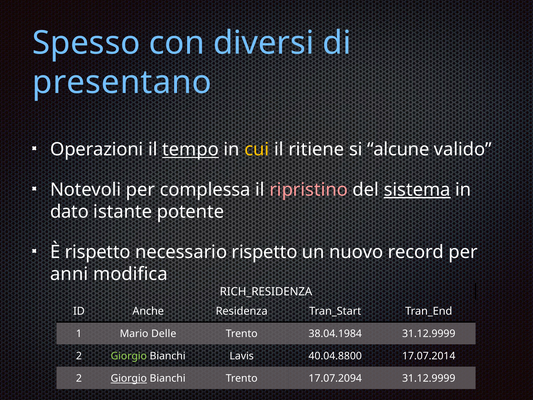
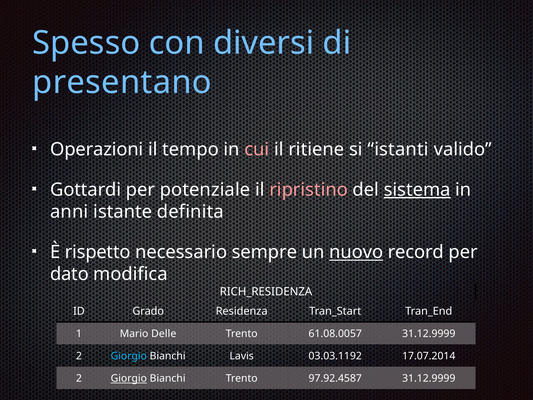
tempo underline: present -> none (191, 149)
cui colour: yellow -> pink (257, 149)
alcune: alcune -> istanti (398, 149)
Notevoli: Notevoli -> Gottardi (86, 190)
complessa: complessa -> potenziale (205, 190)
dato: dato -> anni (69, 212)
potente: potente -> definita (190, 212)
necessario rispetto: rispetto -> sempre (264, 252)
nuovo underline: none -> present (356, 252)
anni: anni -> dato (69, 274)
Anche: Anche -> Grado (148, 311)
38.04.1984: 38.04.1984 -> 61.08.0057 (335, 333)
Giorgio colour: light green -> light blue (129, 356)
40.04.8800: 40.04.8800 -> 03.03.1192 (335, 356)
17.07.2094: 17.07.2094 -> 97.92.4587 (335, 378)
